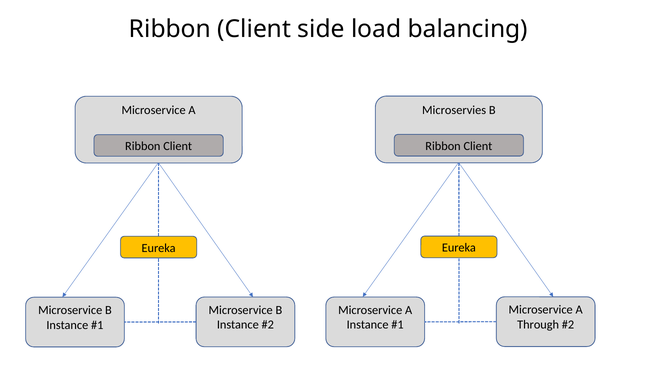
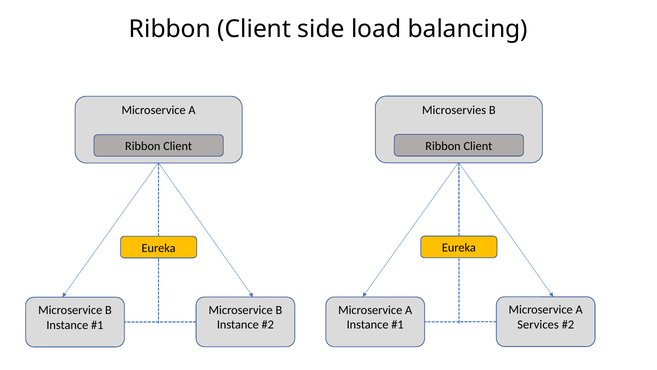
Through: Through -> Services (538, 324)
